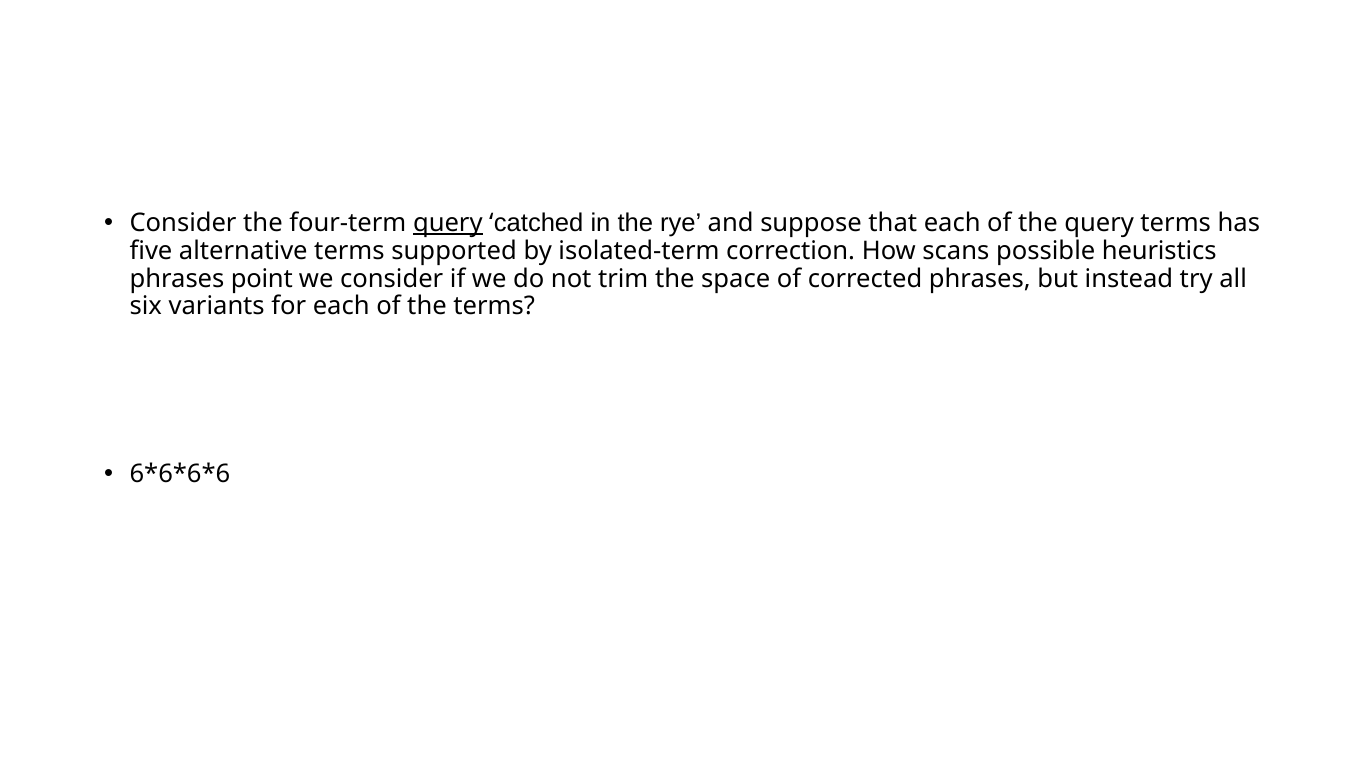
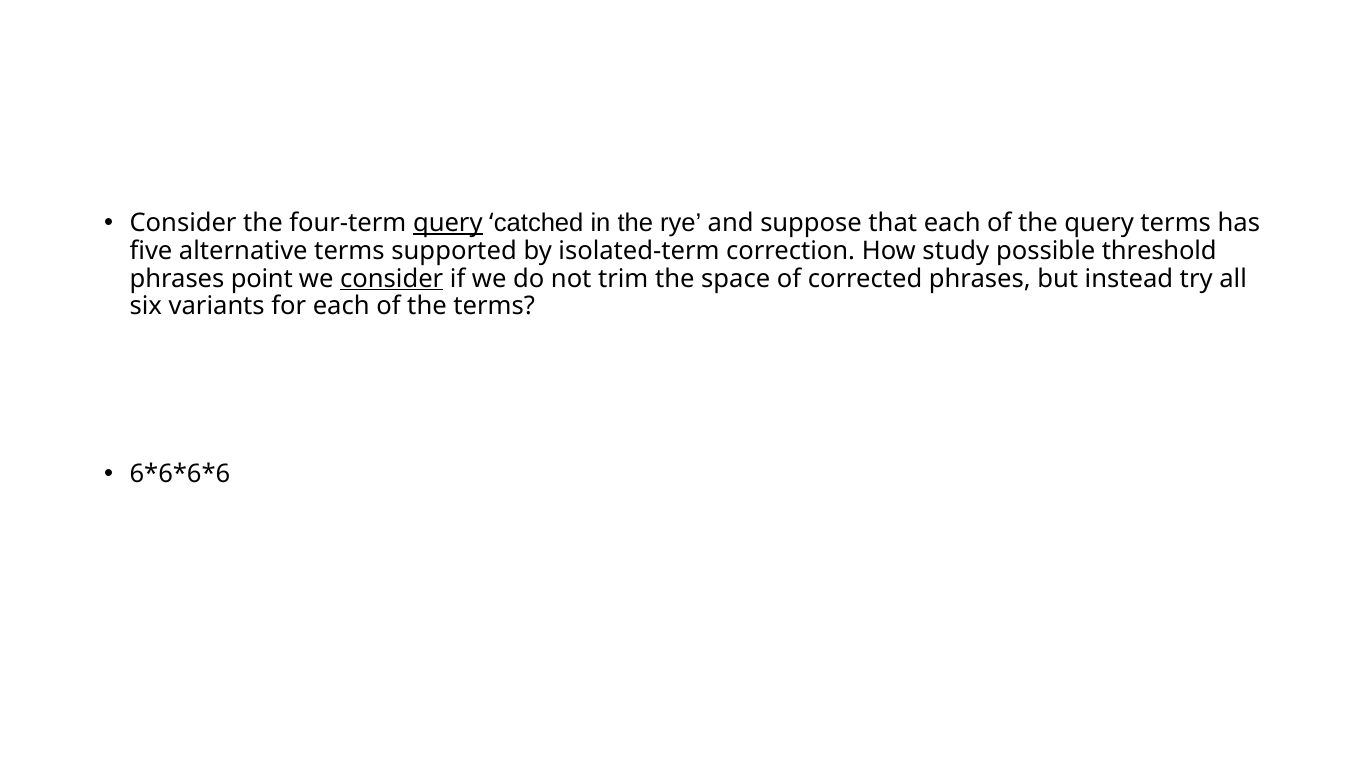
scans: scans -> study (956, 251)
heuristics: heuristics -> threshold (1159, 251)
consider underline: none -> present (392, 278)
